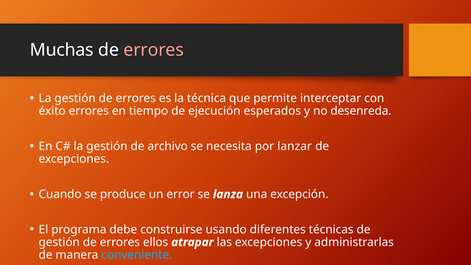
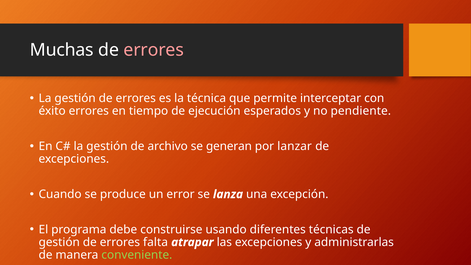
desenreda: desenreda -> pendiente (361, 111)
necesita: necesita -> generan (229, 146)
ellos: ellos -> falta (156, 242)
conveniente colour: light blue -> light green (137, 255)
